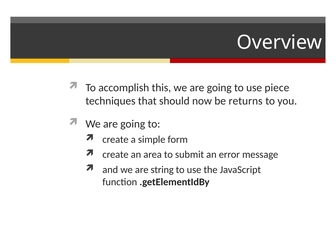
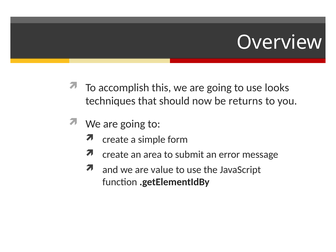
piece: piece -> looks (277, 88)
string: string -> value (162, 170)
